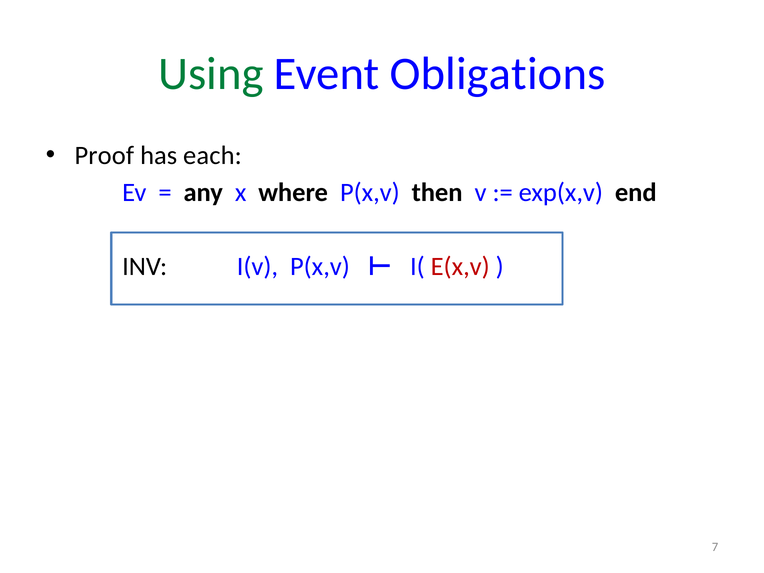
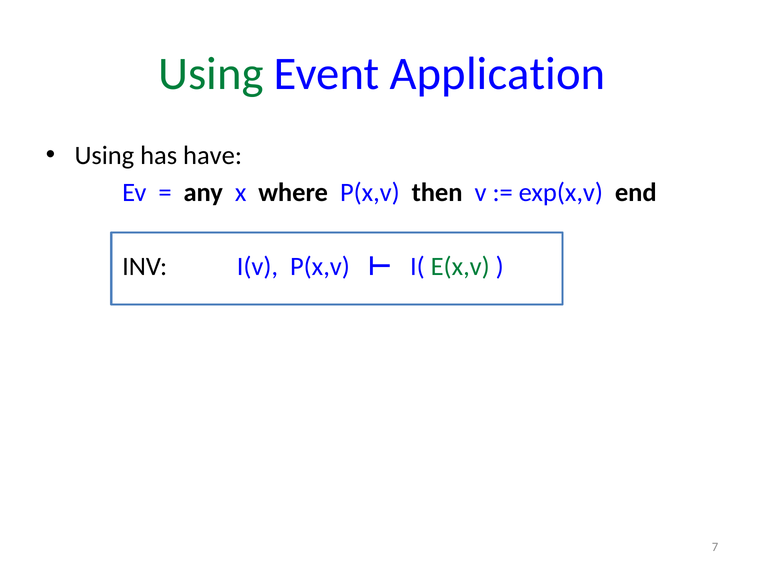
Obligations: Obligations -> Application (498, 74)
Proof: Proof -> Using (104, 155)
each: each -> have (213, 155)
E(x,v colour: red -> green (460, 267)
